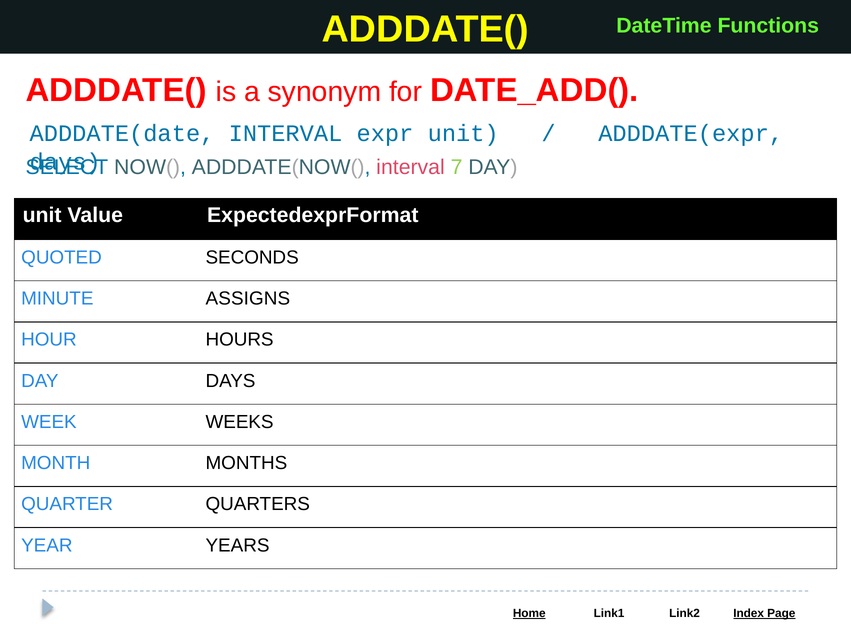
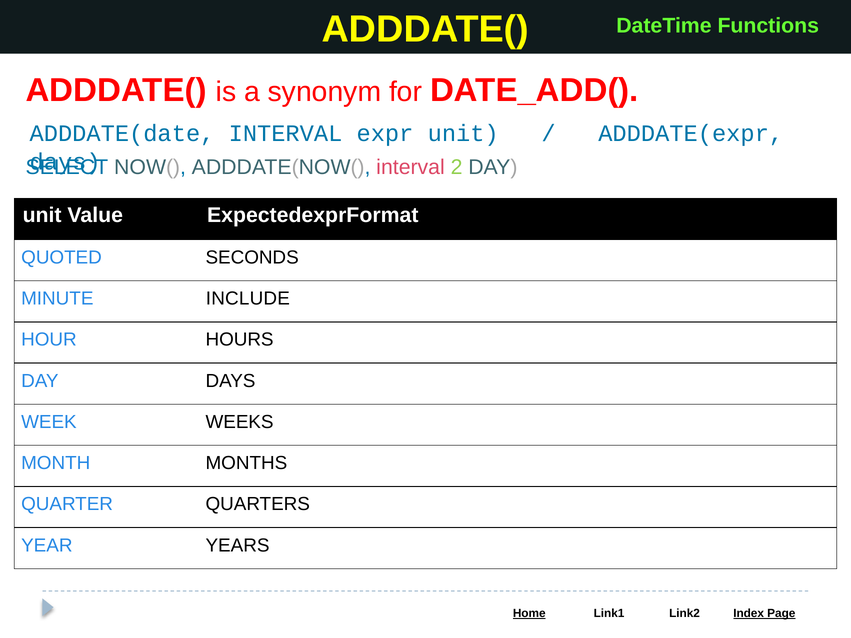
7: 7 -> 2 (457, 167)
ASSIGNS: ASSIGNS -> INCLUDE (248, 299)
